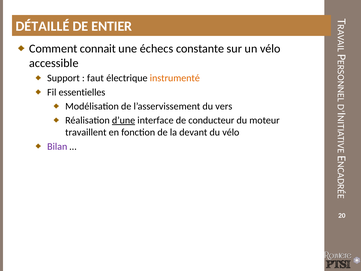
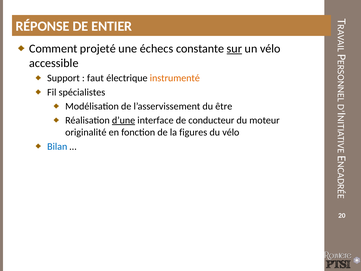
DÉTAILLÉ: DÉTAILLÉ -> RÉPONSE (43, 26)
connait: connait -> projeté (98, 49)
sur underline: none -> present (234, 49)
essentielles: essentielles -> spécialistes (82, 92)
vers: vers -> être (224, 106)
travaillent: travaillent -> originalité (86, 132)
devant: devant -> figures (193, 132)
Bilan colour: purple -> blue (57, 146)
